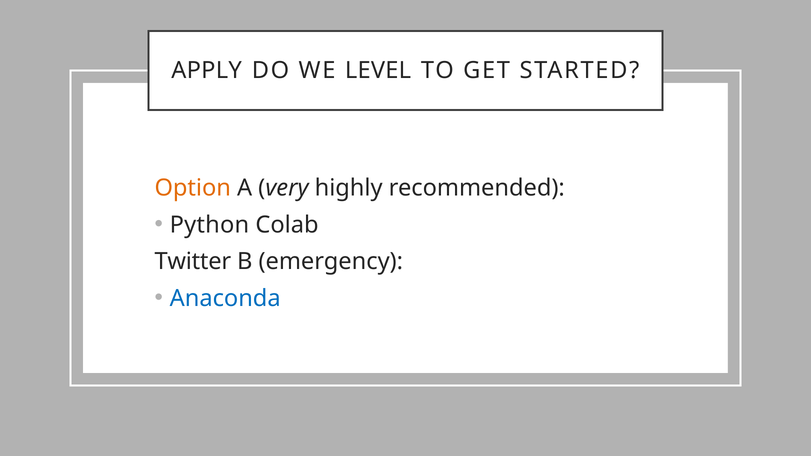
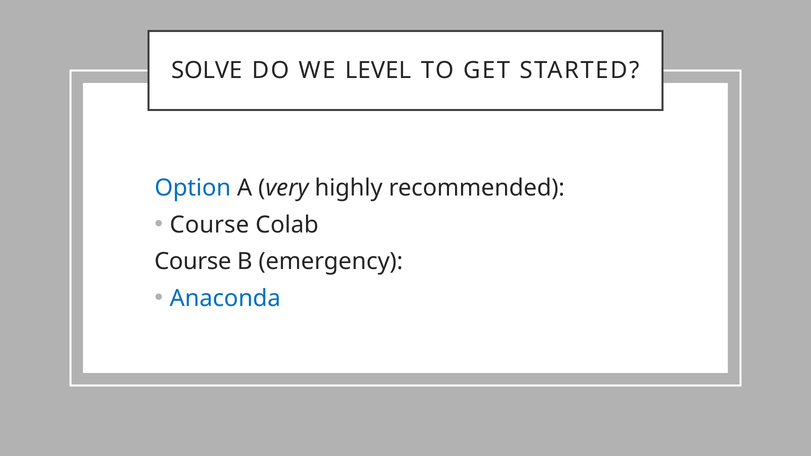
APPLY: APPLY -> SOLVE (207, 70)
Option colour: orange -> blue (193, 188)
Python: Python -> Course (209, 225)
Twitter: Twitter -> Course (193, 262)
